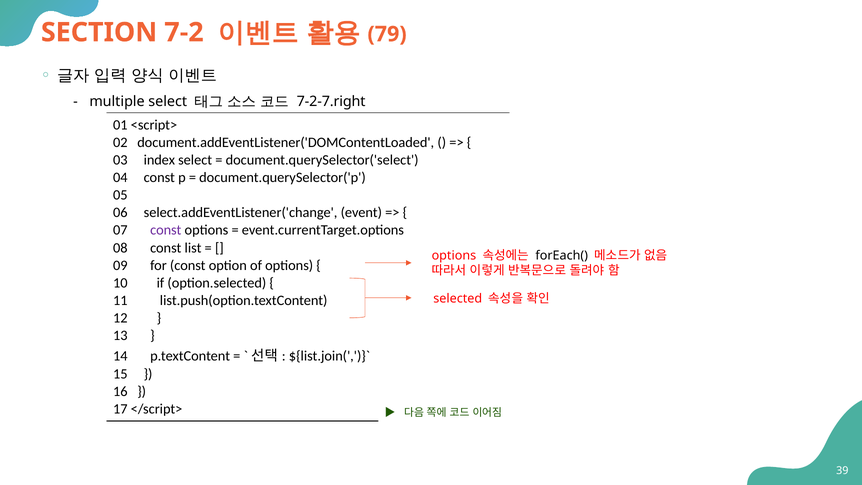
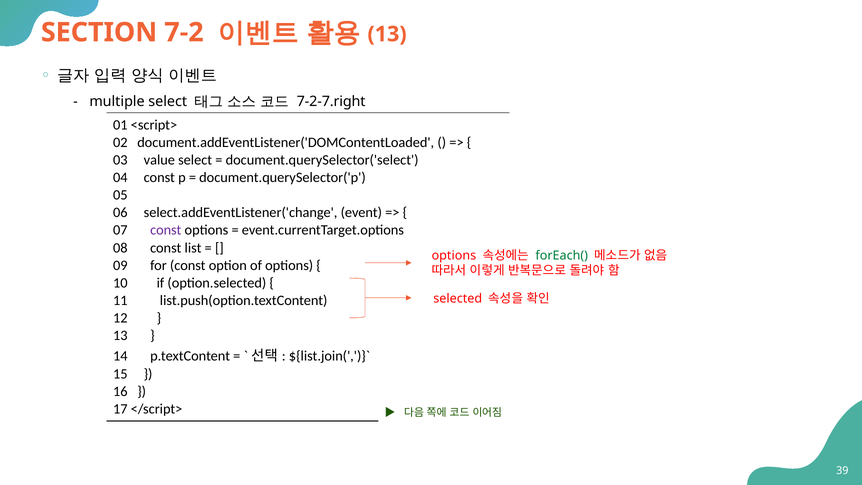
79: 79 -> 13 (387, 34)
index: index -> value (159, 160)
forEach( colour: black -> green (562, 255)
